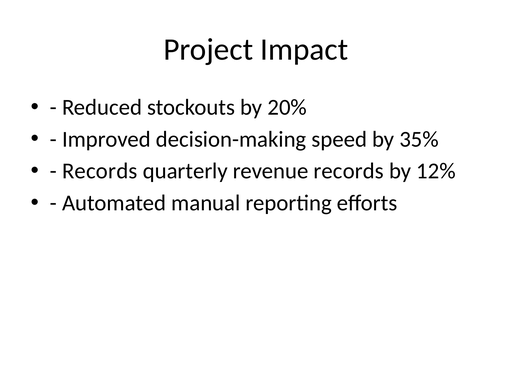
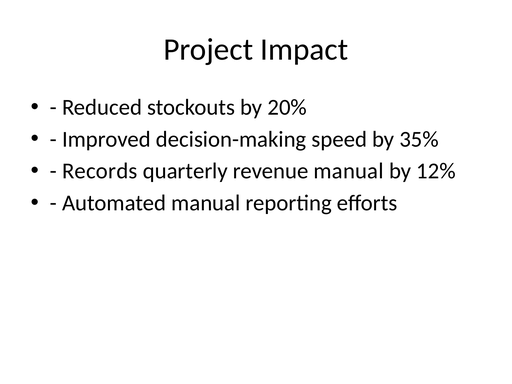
revenue records: records -> manual (349, 171)
